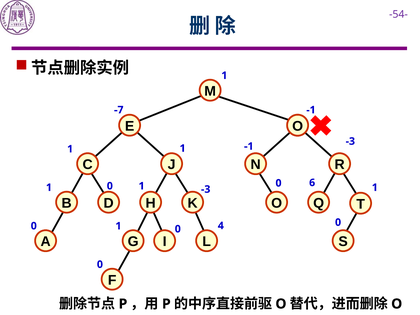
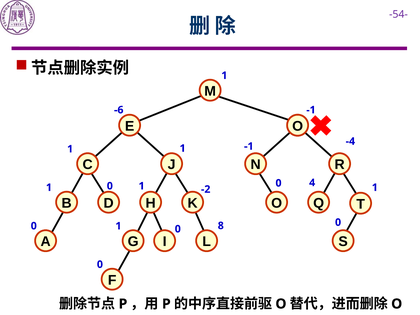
-7: -7 -> -6 (119, 110)
-1 -3: -3 -> -4 (350, 141)
6: 6 -> 4 (312, 183)
1 -3: -3 -> -2 (206, 189)
4: 4 -> 8 (221, 226)
